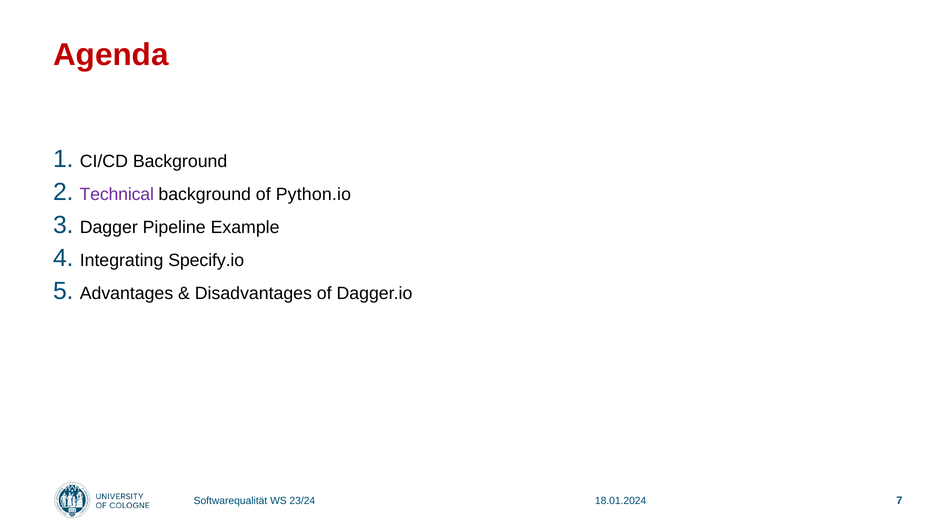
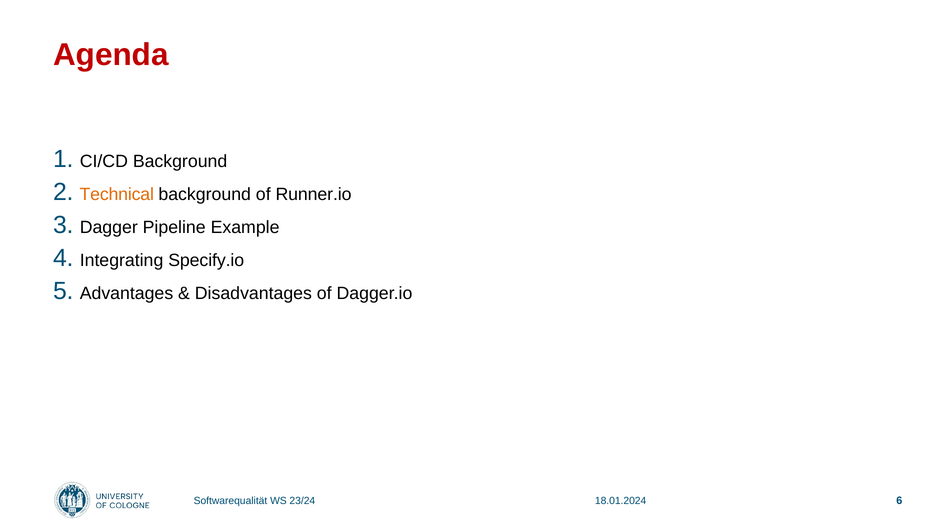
Technical colour: purple -> orange (117, 194)
Python.io: Python.io -> Runner.io (314, 194)
7: 7 -> 6 (899, 500)
